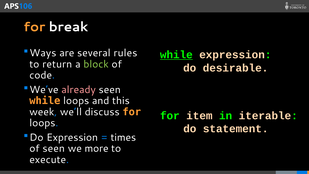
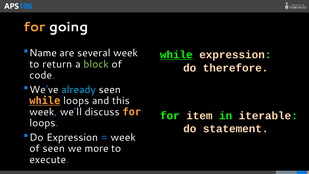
break: break -> going (69, 27)
Ways: Ways -> Name (43, 53)
several rules: rules -> week (126, 53)
desirable: desirable -> therefore (236, 68)
already colour: pink -> light blue (79, 90)
while underline: none -> present (45, 101)
times: times -> week (123, 137)
